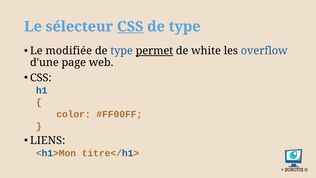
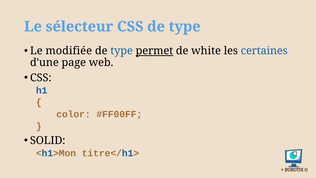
CSS underline: present -> none (130, 27)
overflow: overflow -> certaines (264, 51)
LIENS: LIENS -> SOLID (48, 140)
